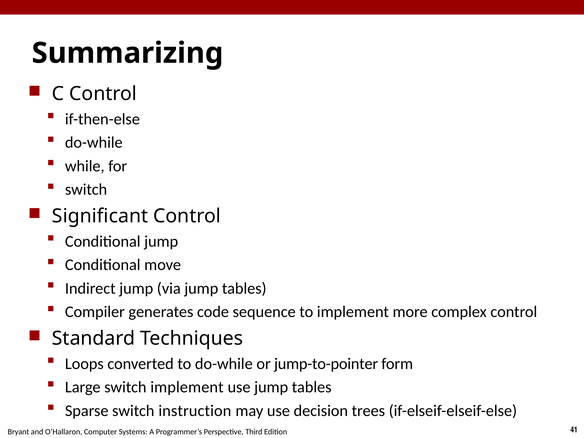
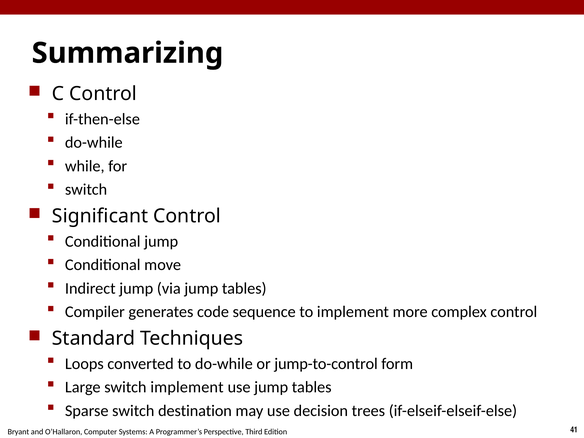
jump-to-pointer: jump-to-pointer -> jump-to-control (326, 364)
instruction: instruction -> destination (195, 411)
